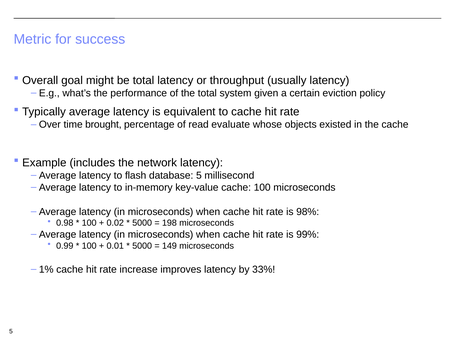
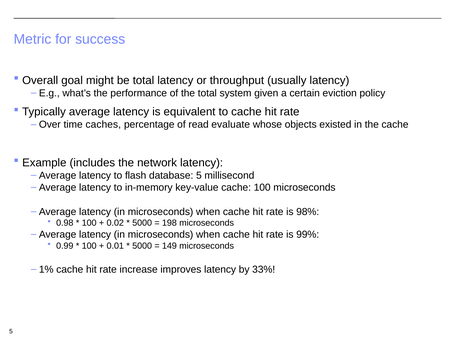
brought: brought -> caches (103, 125)
